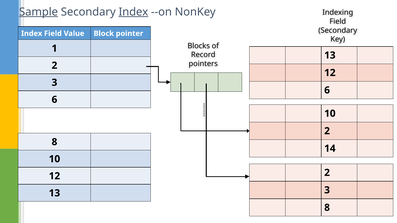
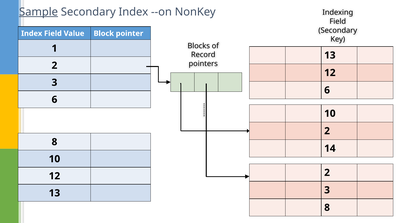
Index underline: present -> none (133, 12)
